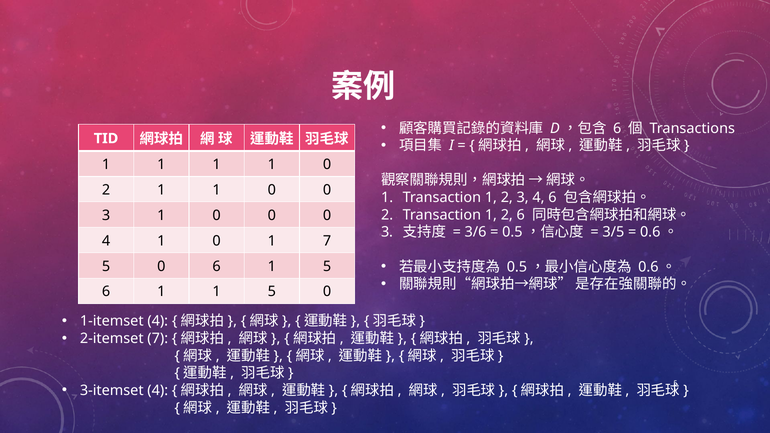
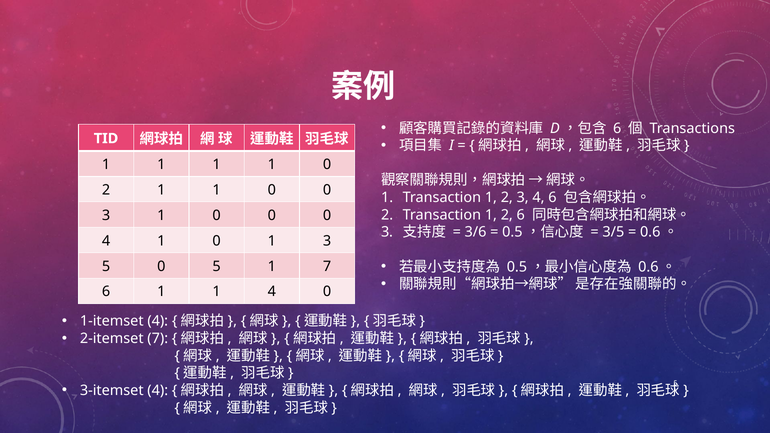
1 7: 7 -> 3 (327, 241)
0 6: 6 -> 5 (217, 266)
5: 5 -> 7 (327, 266)
1 1 5: 5 -> 4 (272, 292)
